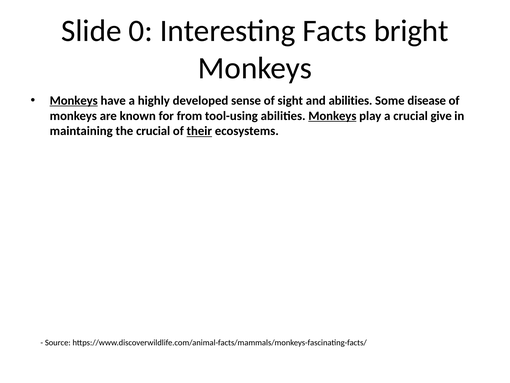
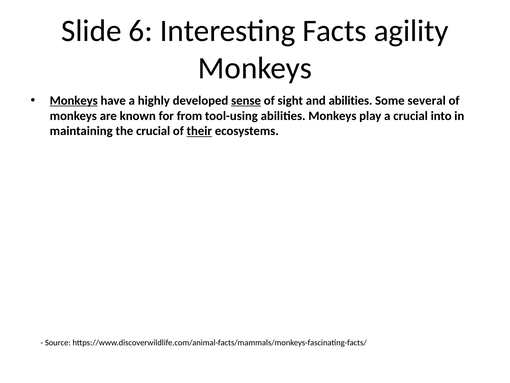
0: 0 -> 6 (141, 31)
bright: bright -> agility (411, 31)
sense underline: none -> present (246, 100)
disease: disease -> several (427, 100)
Monkeys underline: present -> none (332, 116)
give: give -> into (441, 116)
